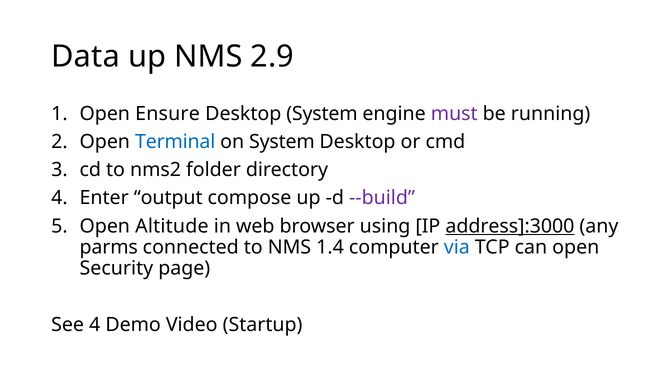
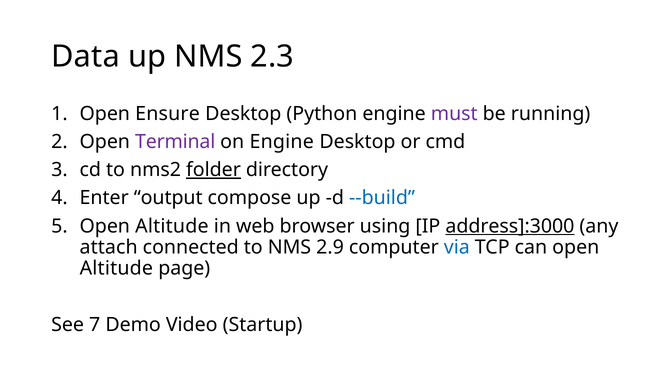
2.9: 2.9 -> 2.3 (272, 56)
Desktop System: System -> Python (322, 114)
Terminal colour: blue -> purple (175, 142)
on System: System -> Engine (282, 142)
folder underline: none -> present (213, 170)
--build colour: purple -> blue (382, 198)
parms: parms -> attach (109, 247)
1.4: 1.4 -> 2.9 (330, 247)
Security: Security -> Altitude (116, 268)
See 4: 4 -> 7 (95, 325)
